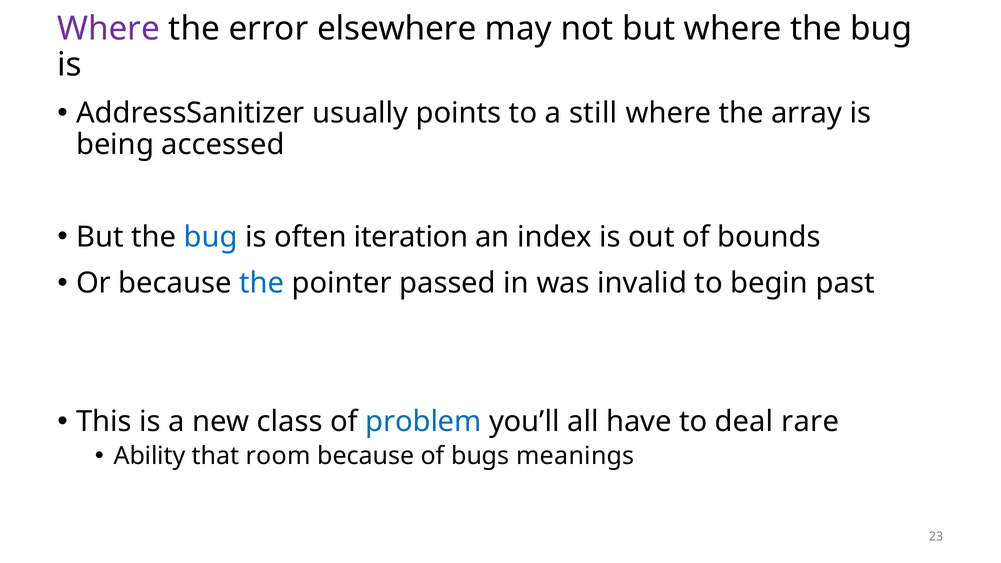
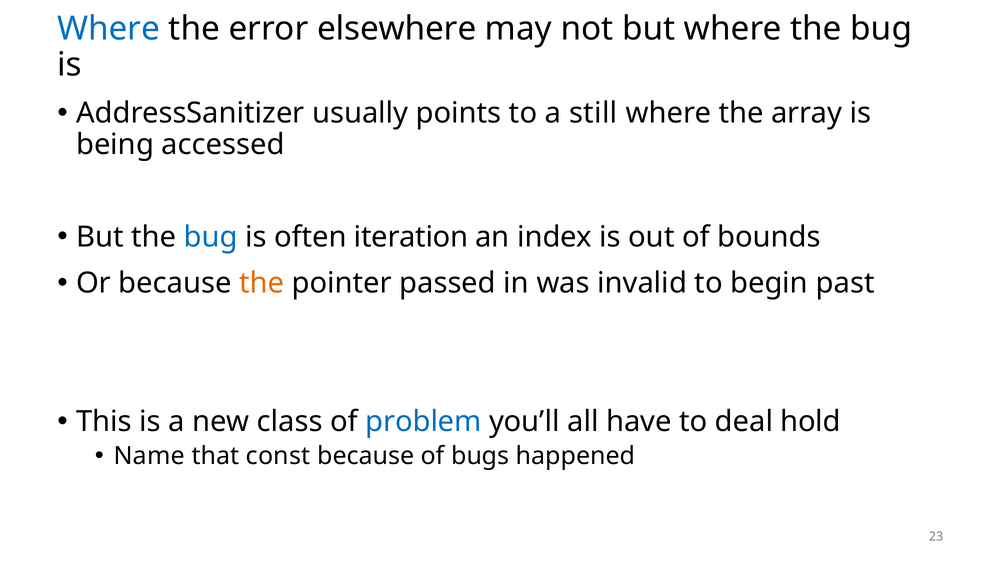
Where colour: purple -> blue (109, 29)
the colour: blue -> orange (262, 283)
rare: rare -> hold (810, 422)
Ability: Ability -> Name (149, 456)
room: room -> const (278, 456)
meanings: meanings -> happened (575, 456)
